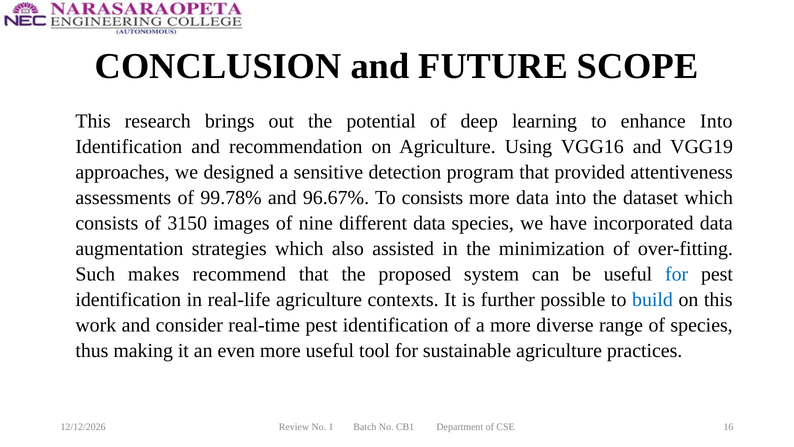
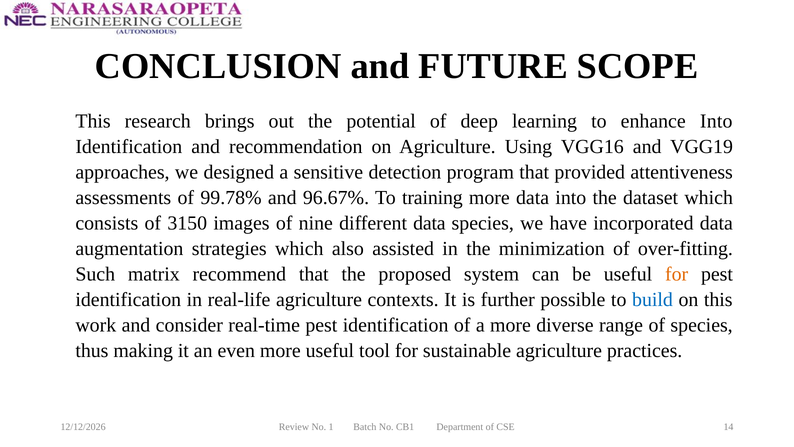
To consists: consists -> training (432, 197)
makes: makes -> matrix (154, 274)
for colour: blue -> orange (677, 274)
16: 16 -> 14 (728, 427)
